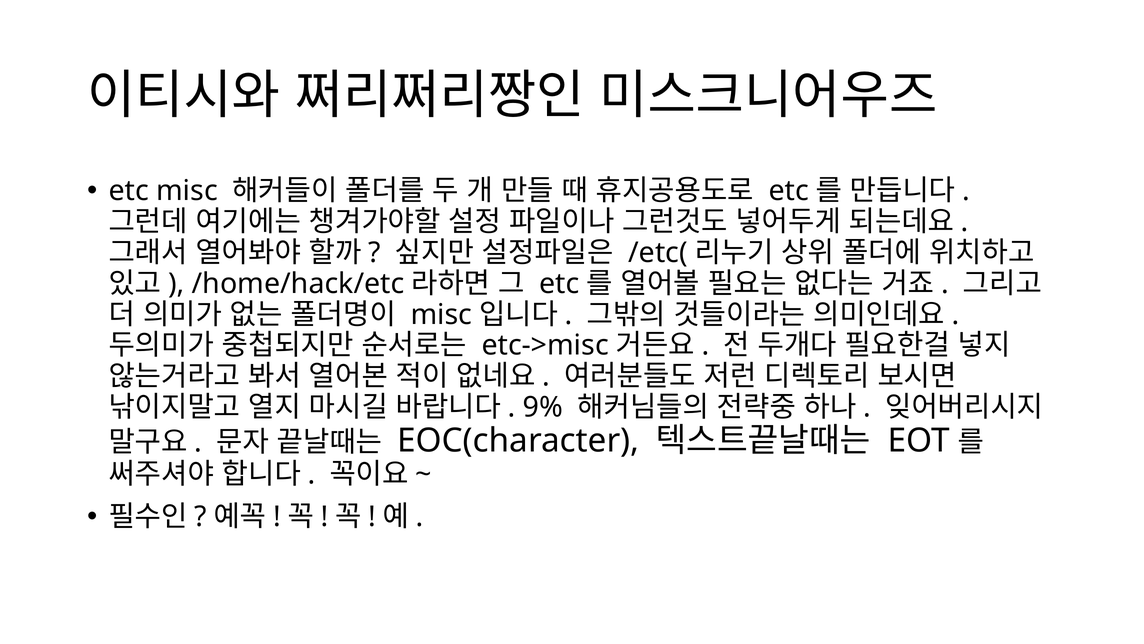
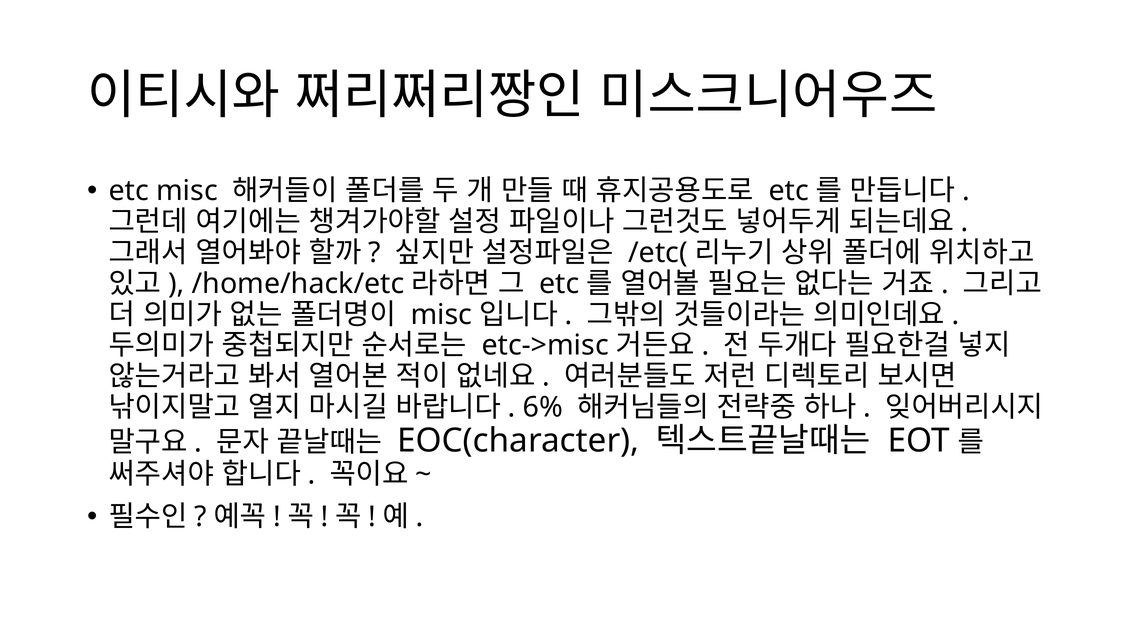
9%: 9% -> 6% (543, 407)
